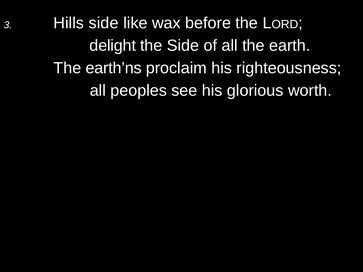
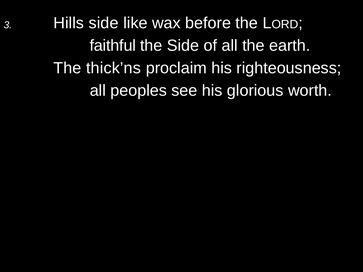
delight: delight -> faithful (113, 46)
earth’ns: earth’ns -> thick’ns (113, 68)
